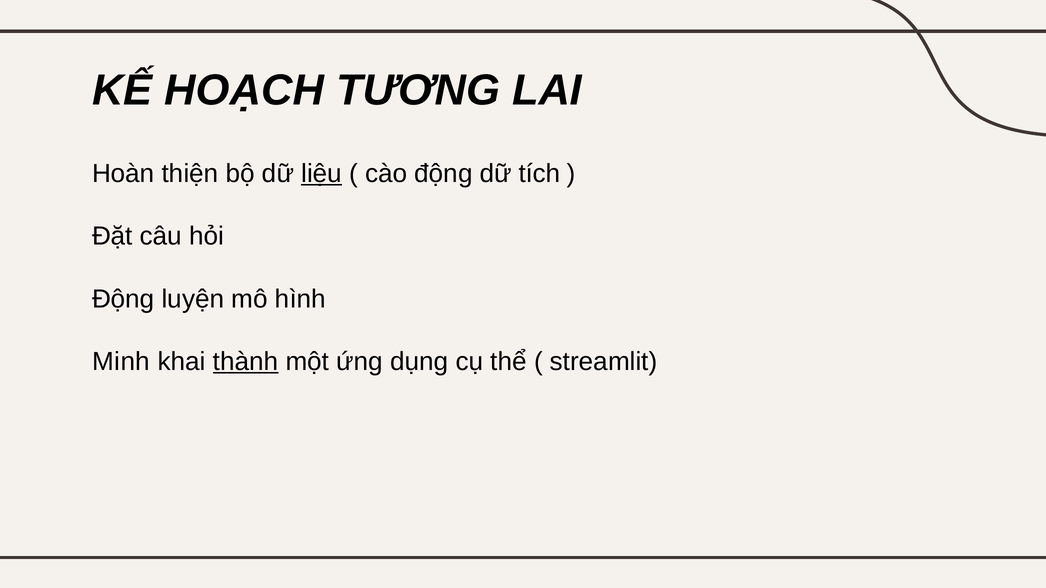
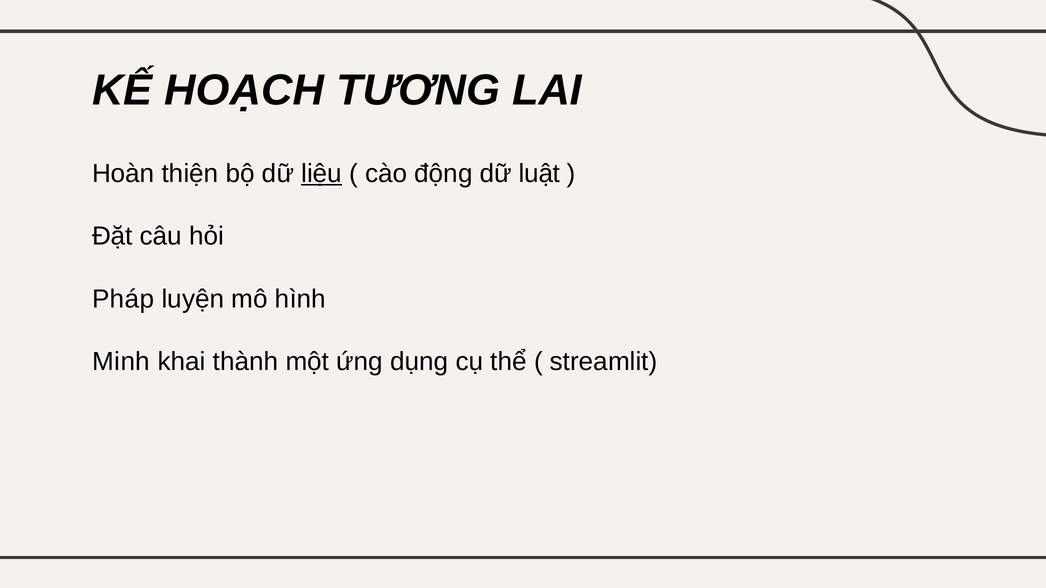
tích: tích -> luật (539, 174)
Động: Động -> Pháp (123, 299)
thành underline: present -> none (246, 362)
